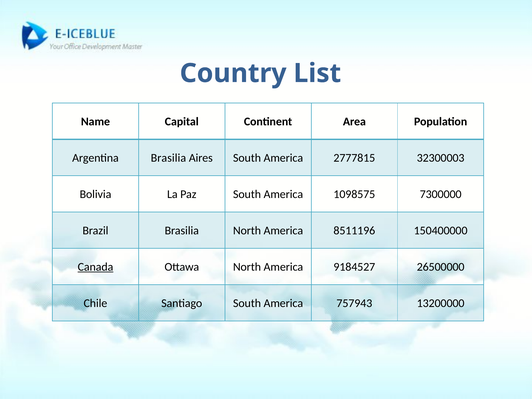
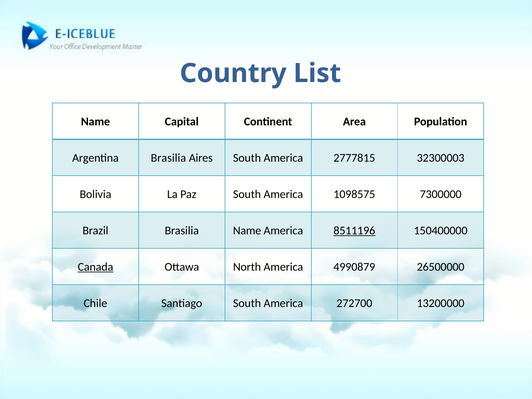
Brasilia North: North -> Name (247, 231)
8511196 underline: none -> present (354, 231)
9184527: 9184527 -> 4990879 (354, 267)
757943: 757943 -> 272700 (354, 303)
